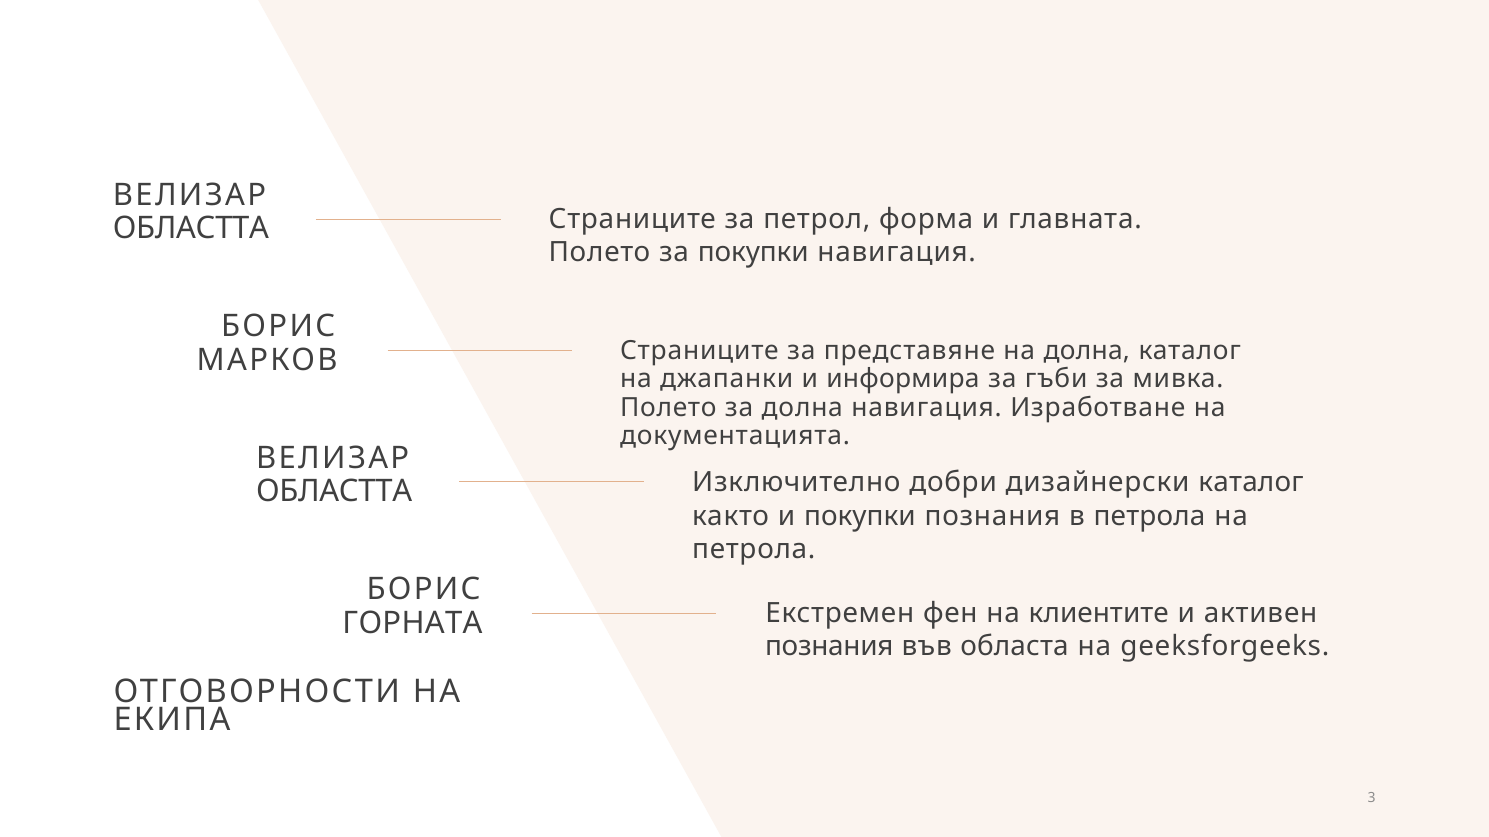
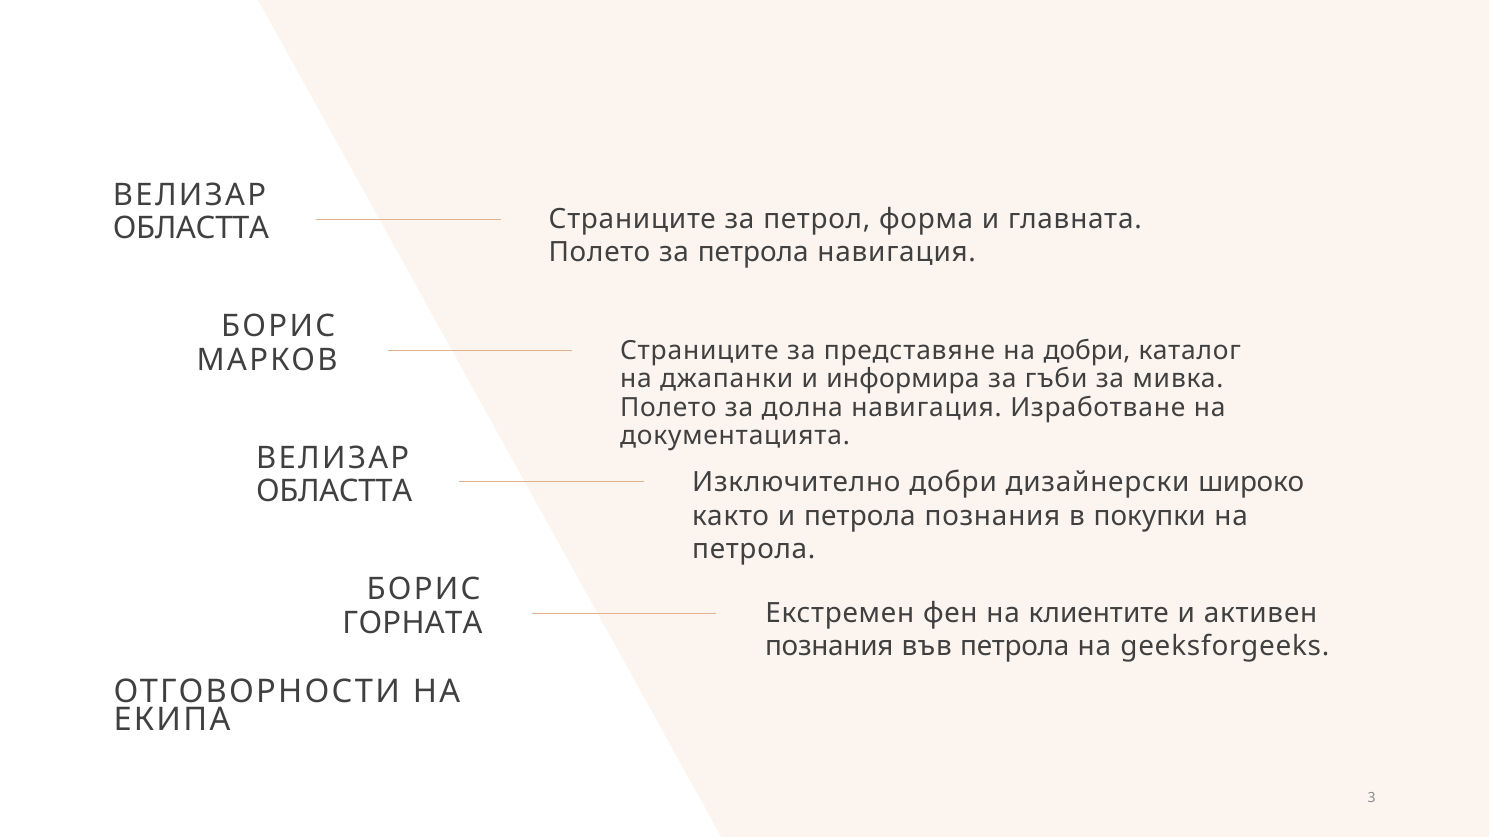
за покупки: покупки -> петрола (753, 253)
на долна: долна -> добри (1087, 351)
дизайнерски каталог: каталог -> широко (1251, 483)
и покупки: покупки -> петрола (860, 516)
в петрола: петрола -> покупки (1150, 516)
във областа: областа -> петрола (1015, 647)
